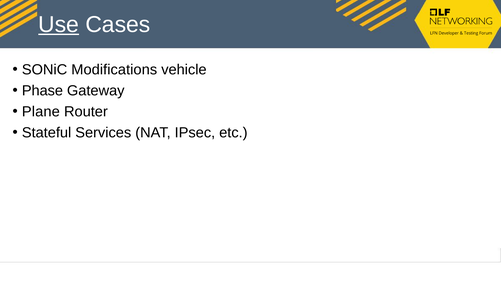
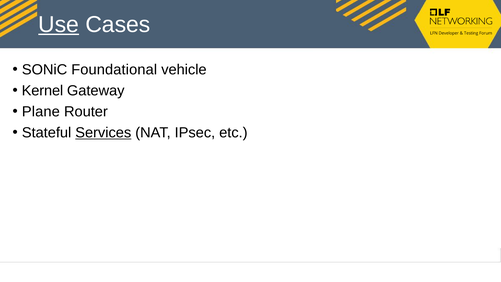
Modifications: Modifications -> Foundational (114, 70)
Phase: Phase -> Kernel (42, 91)
Services underline: none -> present (103, 133)
